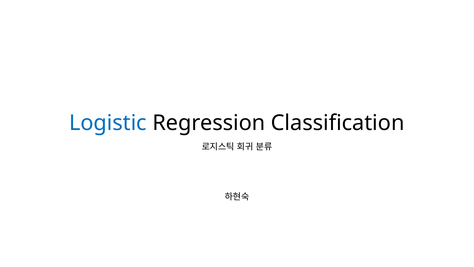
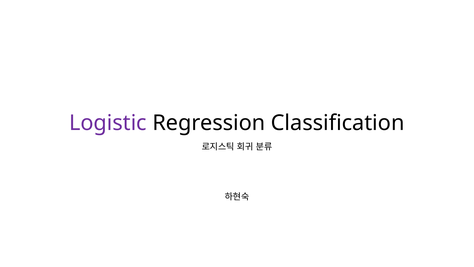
Logistic colour: blue -> purple (108, 123)
